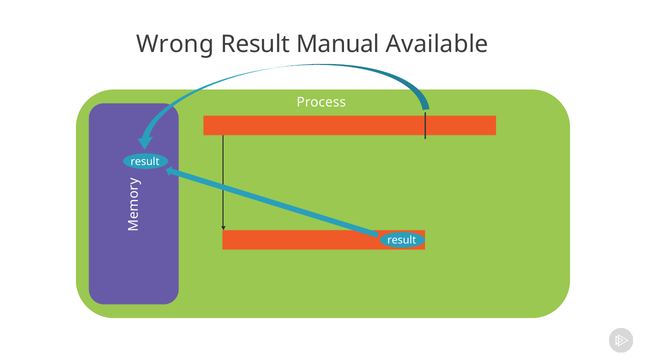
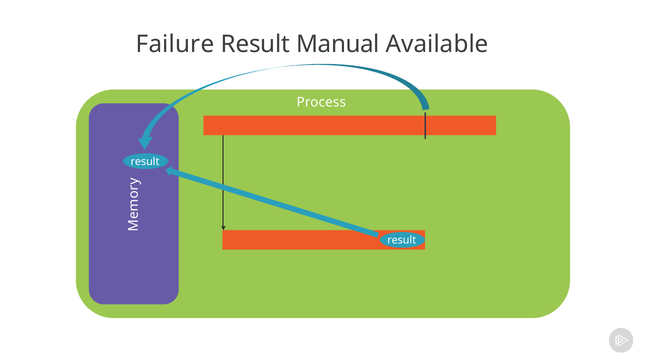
Wrong: Wrong -> Failure (175, 44)
